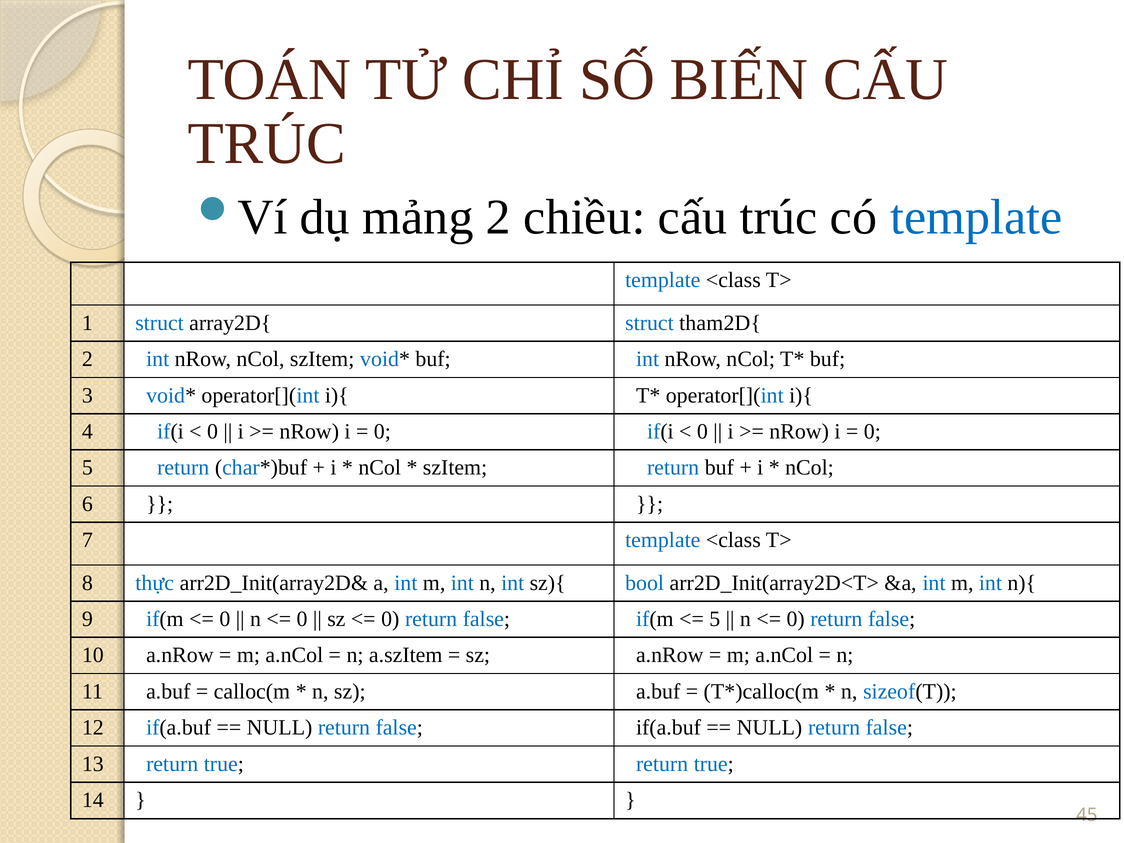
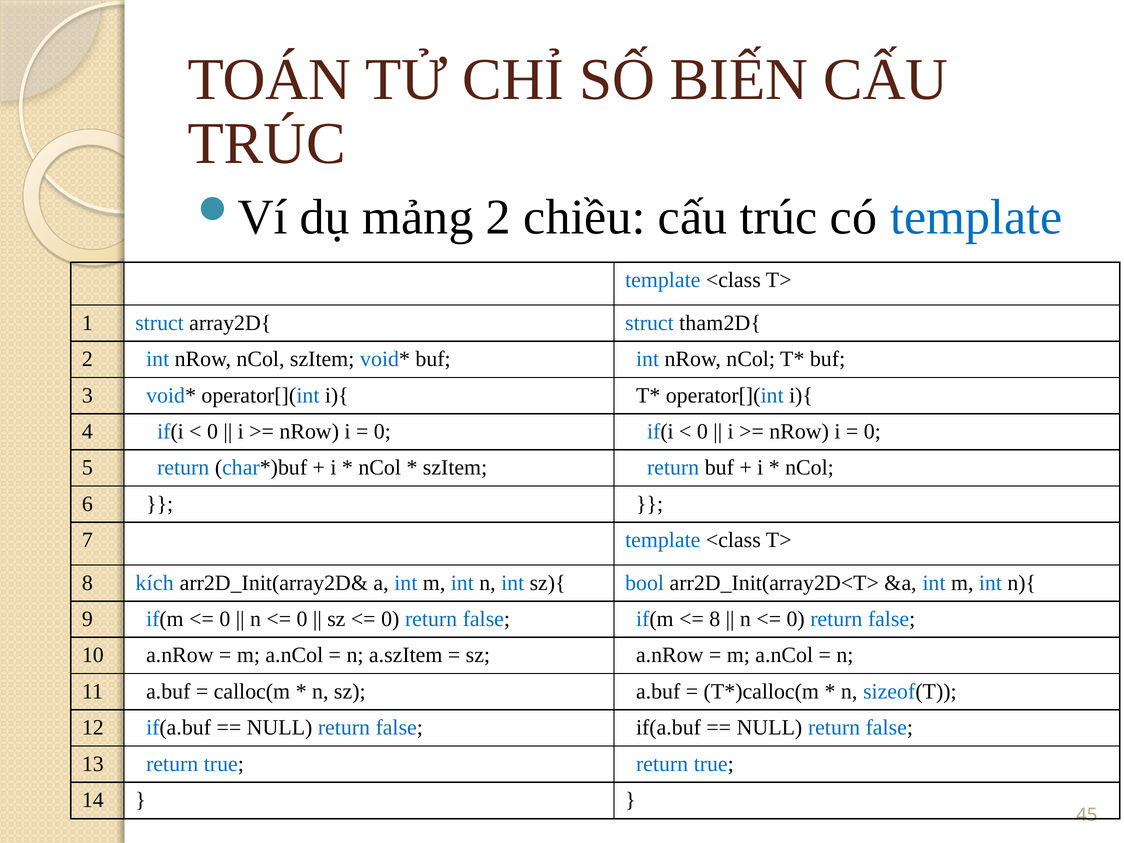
thực: thực -> kích (155, 583)
5: 5 -> 8 (715, 619)
